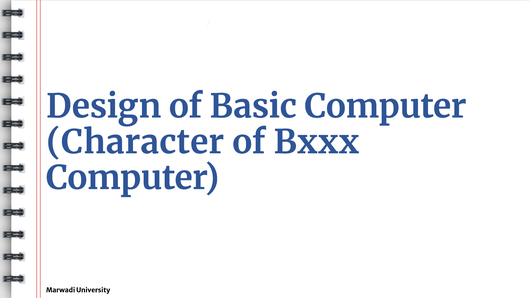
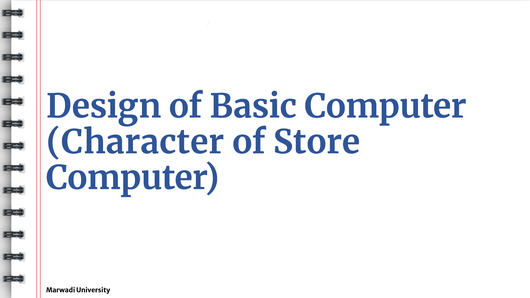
Bxxx: Bxxx -> Store (317, 142)
